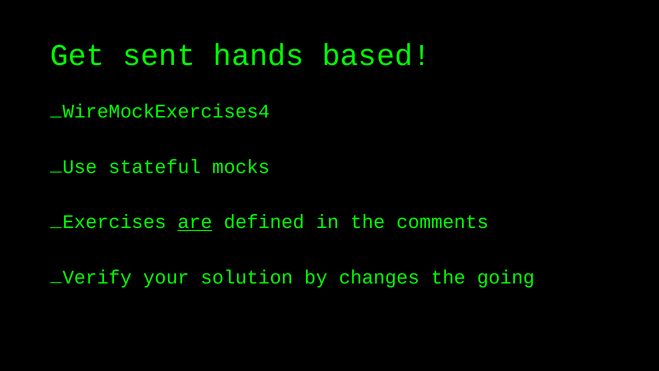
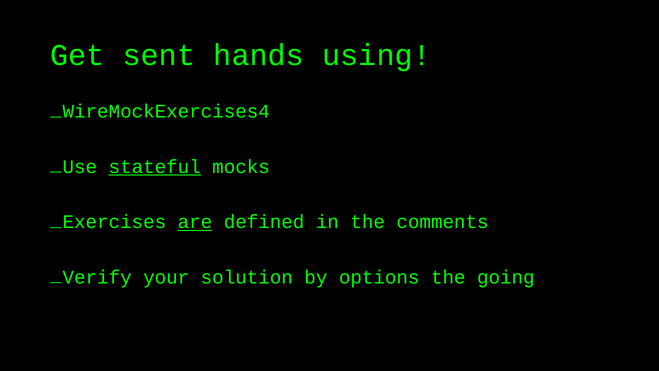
based: based -> using (377, 55)
stateful underline: none -> present (155, 167)
changes: changes -> options (379, 277)
